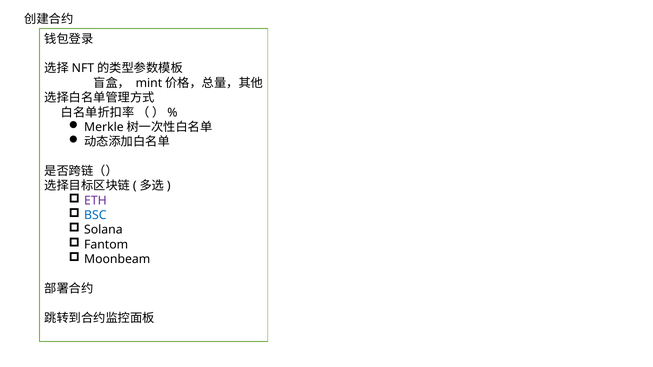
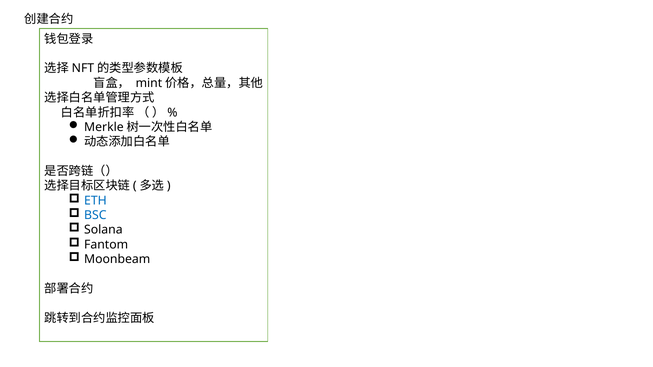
ETH colour: purple -> blue (95, 201)
